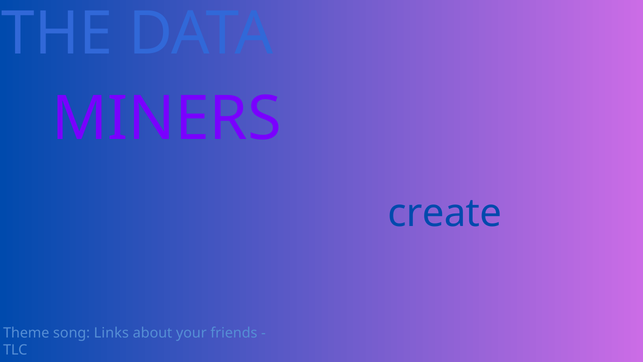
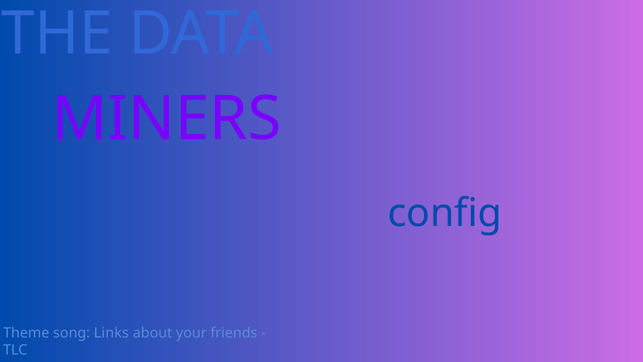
create: create -> config (445, 213)
